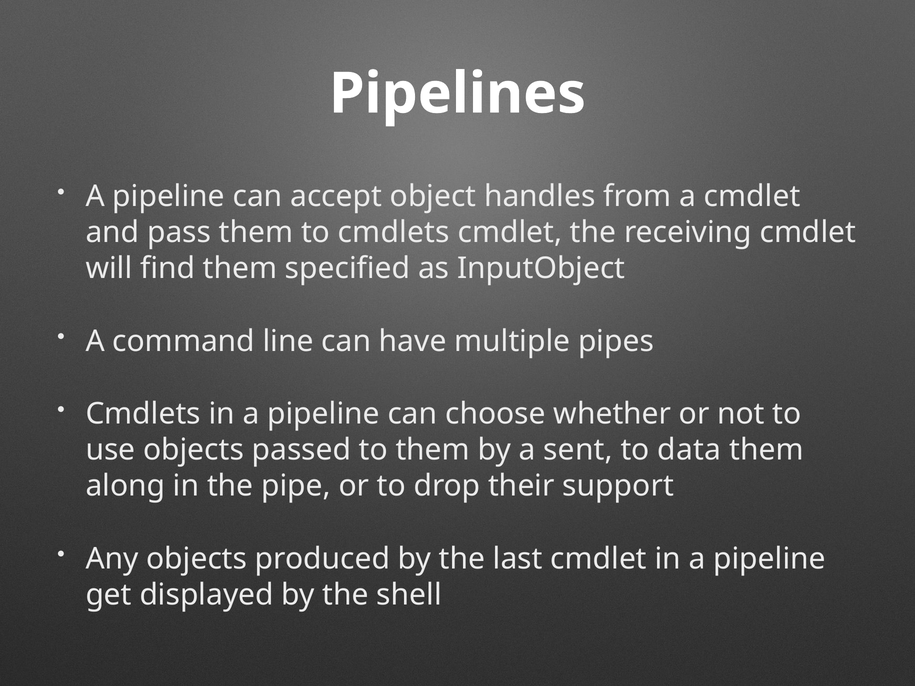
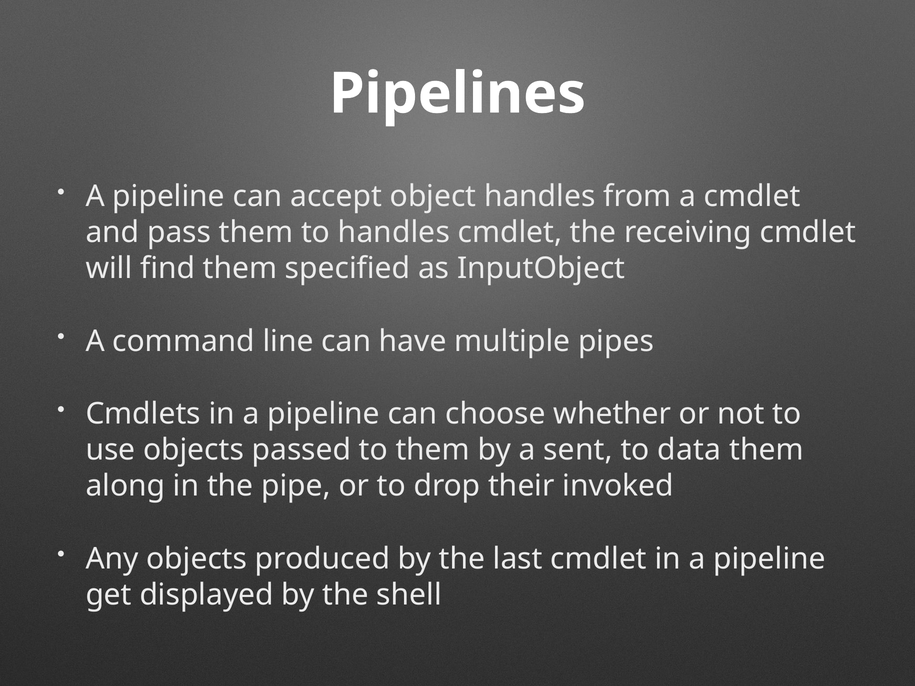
to cmdlets: cmdlets -> handles (394, 233)
support: support -> invoked (618, 486)
